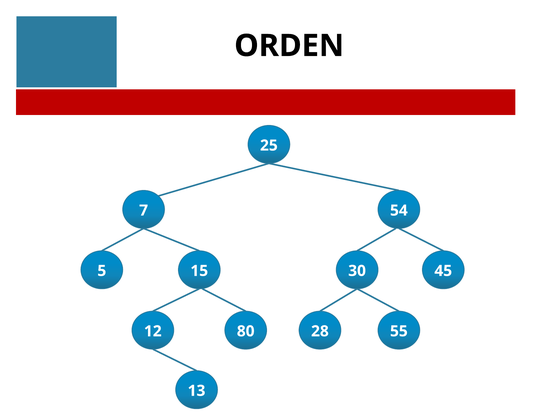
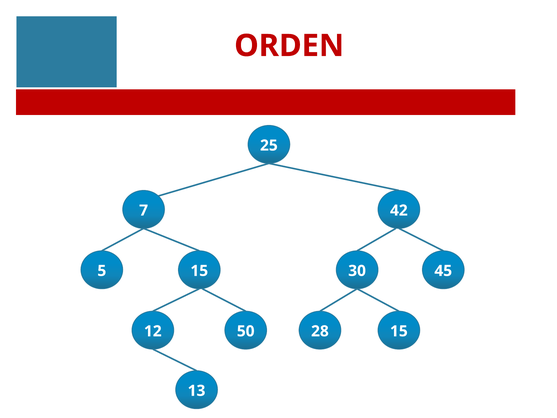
ORDEN colour: black -> red (289, 46)
54: 54 -> 42 (399, 210)
80: 80 -> 50 (246, 331)
28 55: 55 -> 15 (399, 331)
